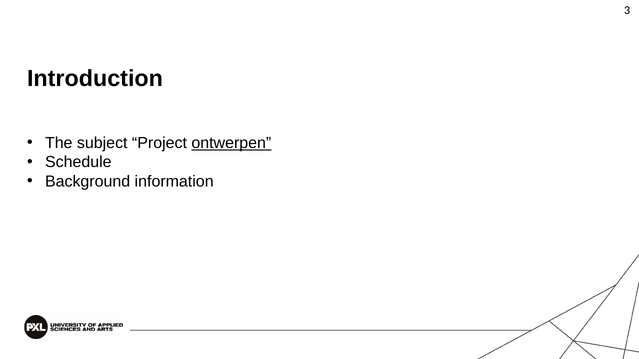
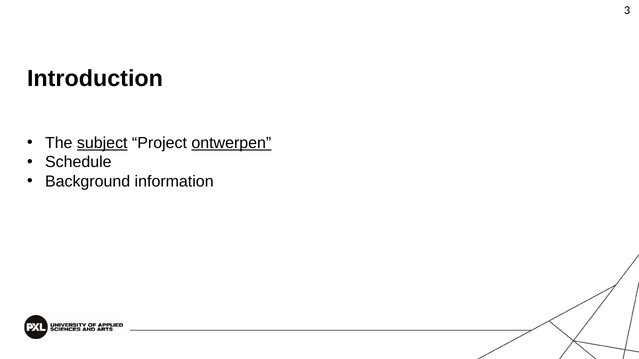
subject underline: none -> present (102, 143)
